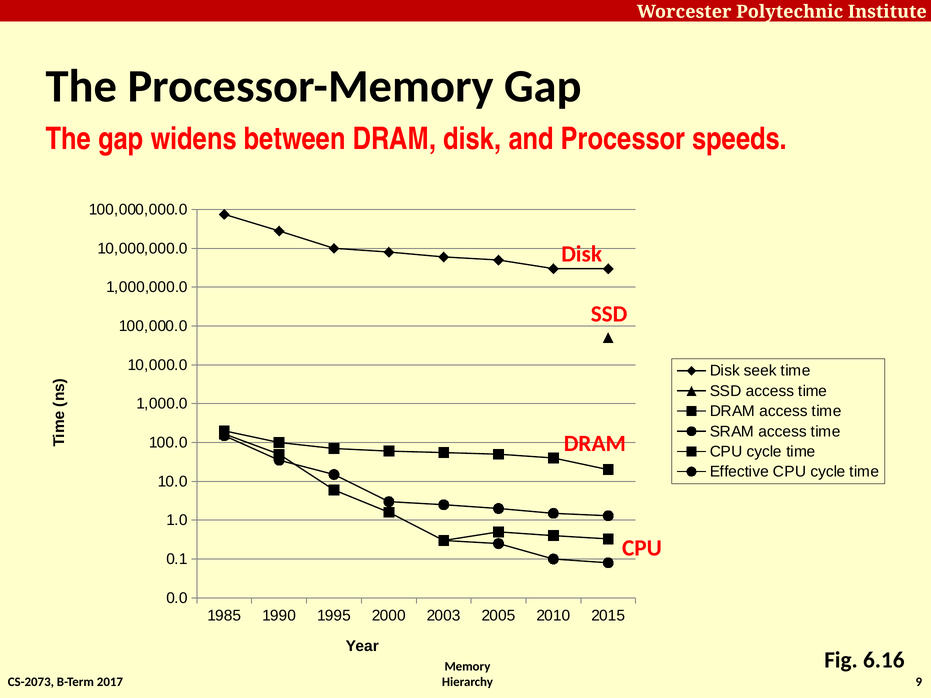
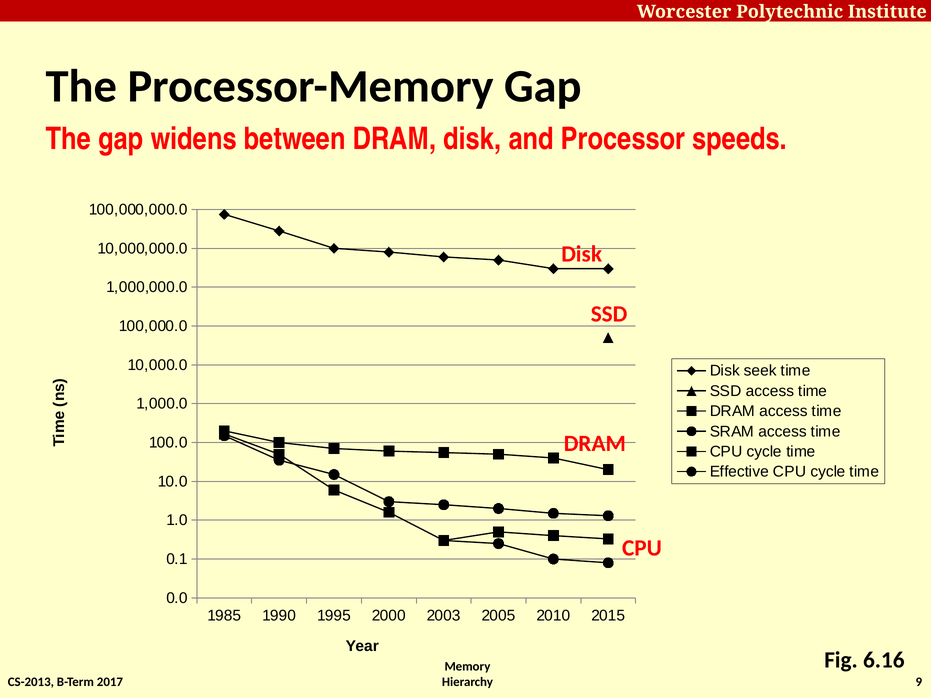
CS-2073: CS-2073 -> CS-2013 (31, 682)
